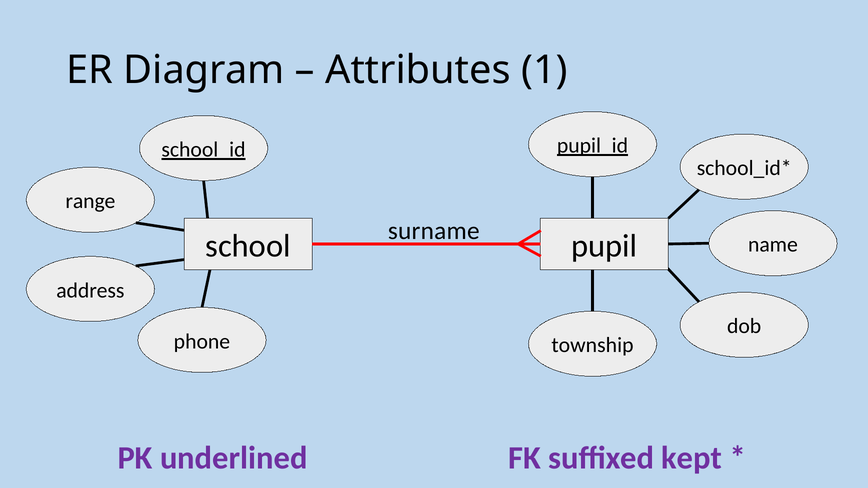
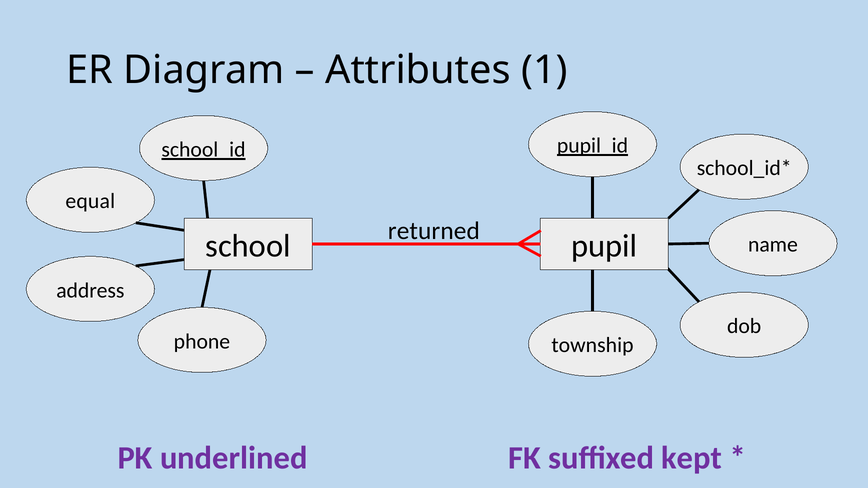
range: range -> equal (90, 201)
surname: surname -> returned (434, 231)
